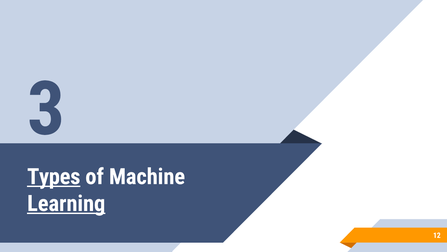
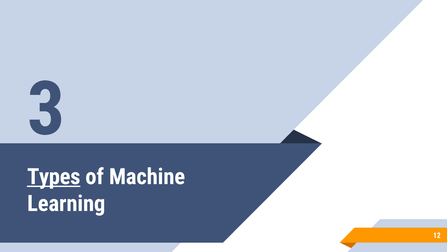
Learning underline: present -> none (66, 203)
